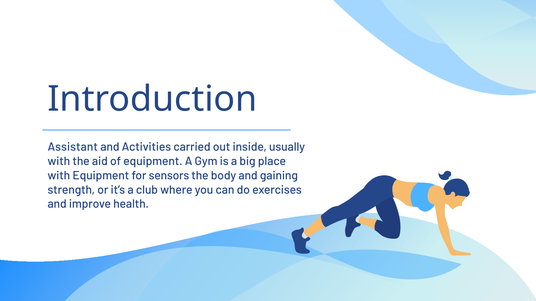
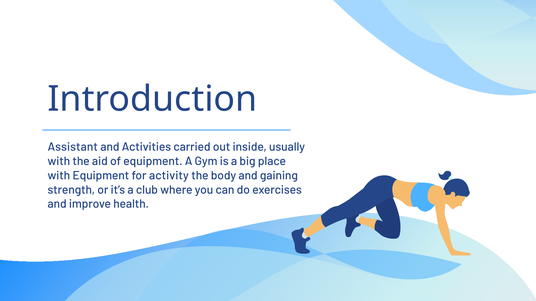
sensors: sensors -> activity (169, 176)
